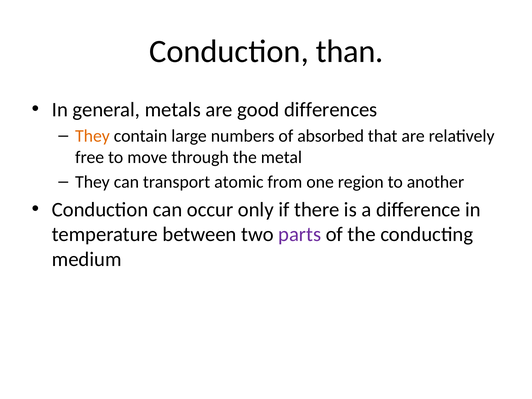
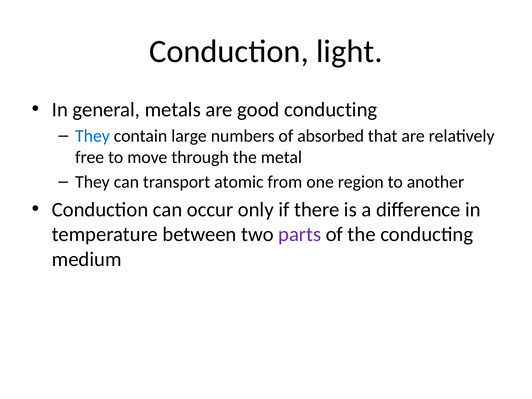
than: than -> light (349, 51)
good differences: differences -> conducting (331, 110)
They colour: orange -> blue (92, 136)
